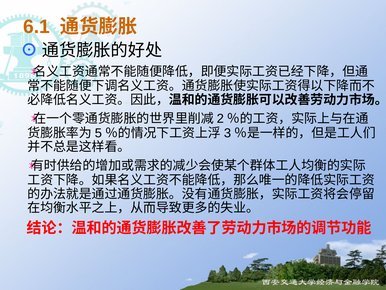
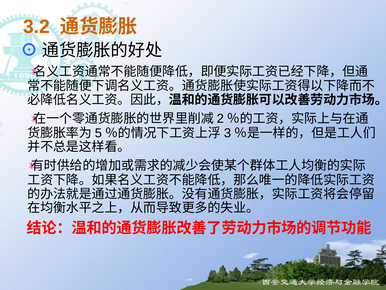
6.1: 6.1 -> 3.2 (37, 27)
